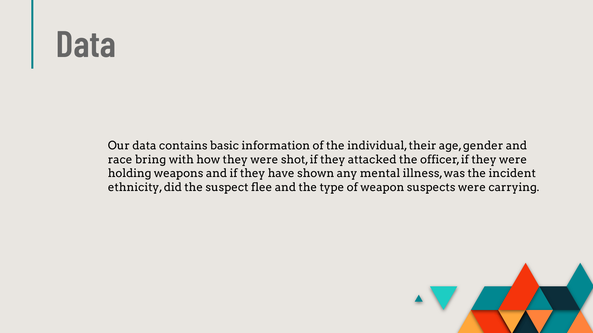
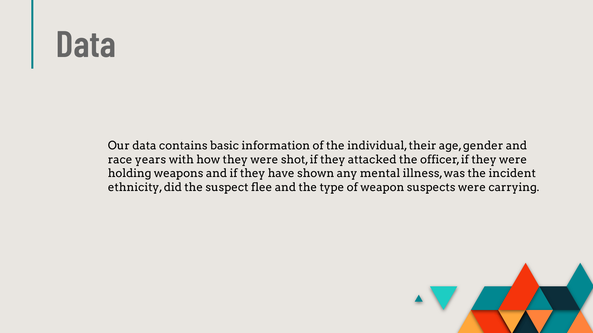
bring: bring -> years (151, 160)
